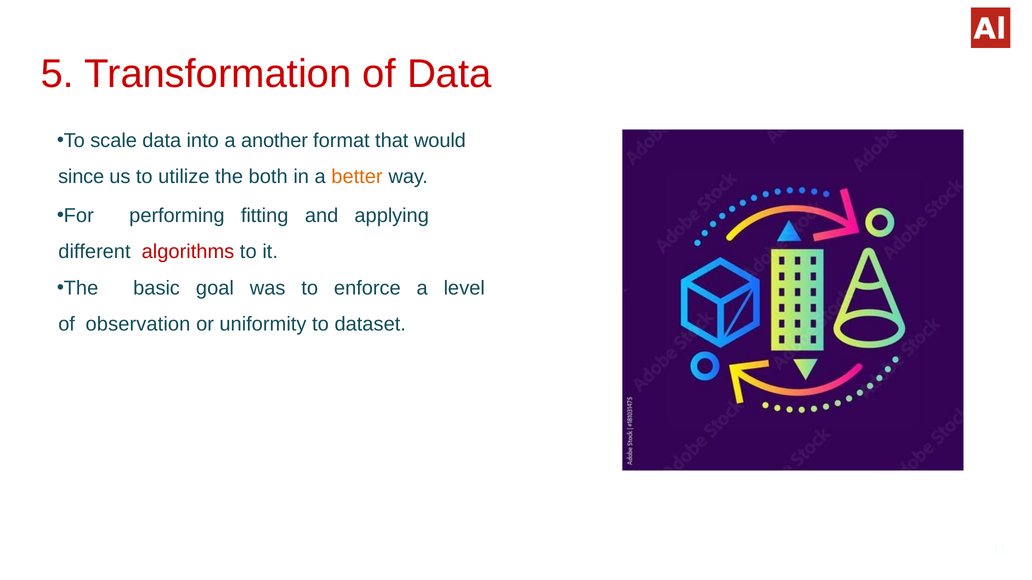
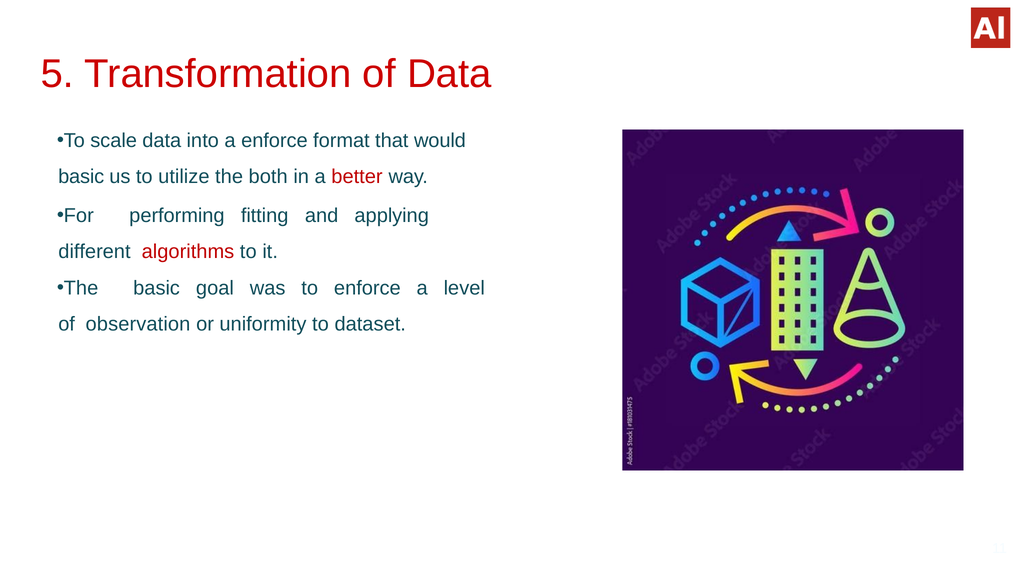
a another: another -> enforce (274, 141)
since: since -> basic (81, 177)
better colour: orange -> red (357, 177)
